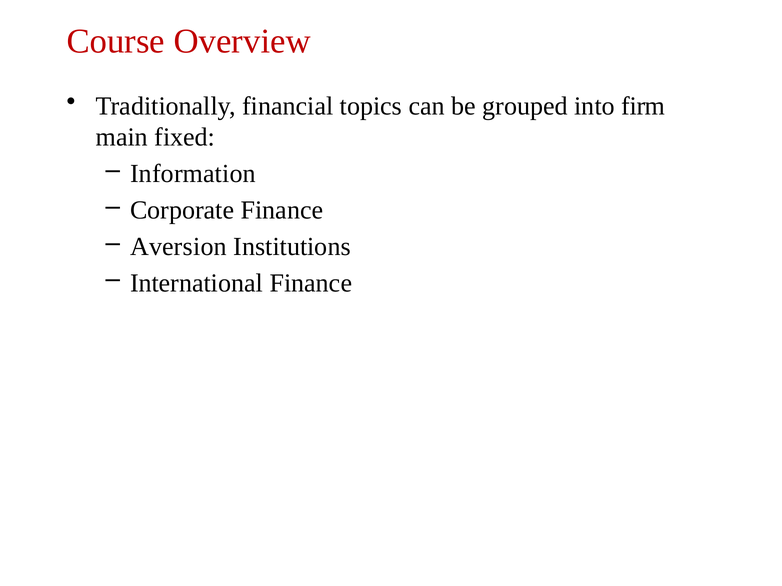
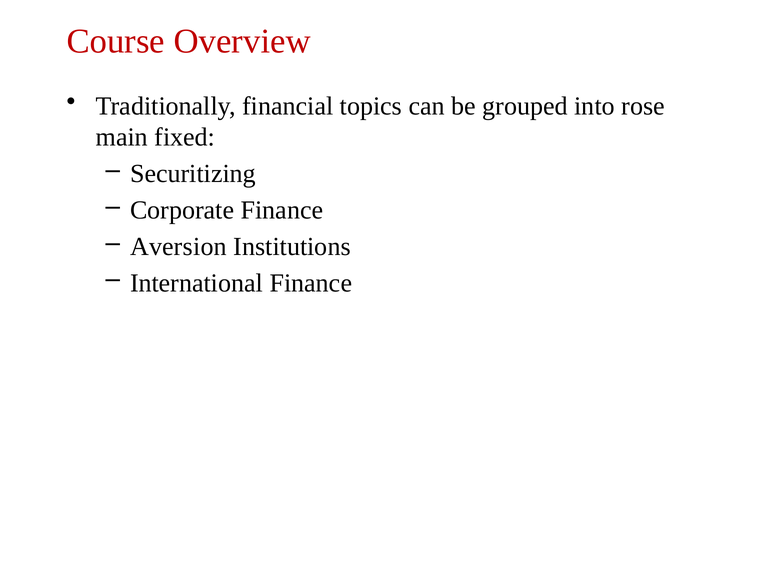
firm: firm -> rose (643, 106)
Information: Information -> Securitizing (193, 174)
